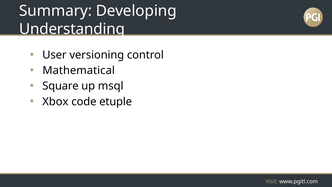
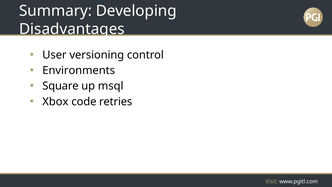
Understanding: Understanding -> Disadvantages (72, 29)
Mathematical: Mathematical -> Environments (79, 70)
etuple: etuple -> retries (116, 101)
